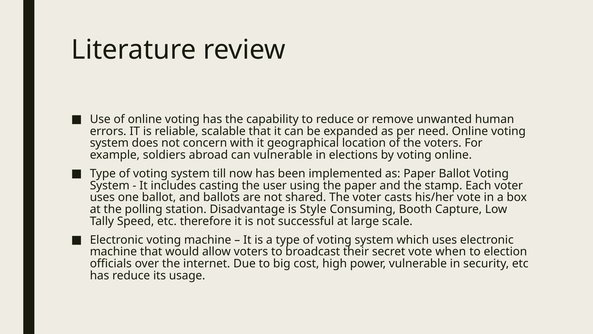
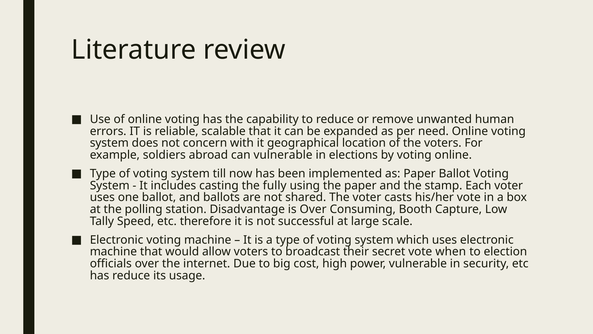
user: user -> fully (275, 185)
is Style: Style -> Over (313, 209)
